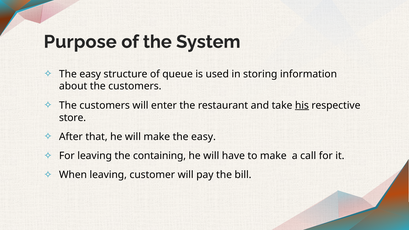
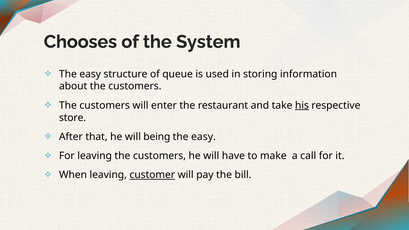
Purpose: Purpose -> Chooses (80, 42)
will make: make -> being (157, 137)
leaving the containing: containing -> customers (159, 156)
customer underline: none -> present (152, 175)
